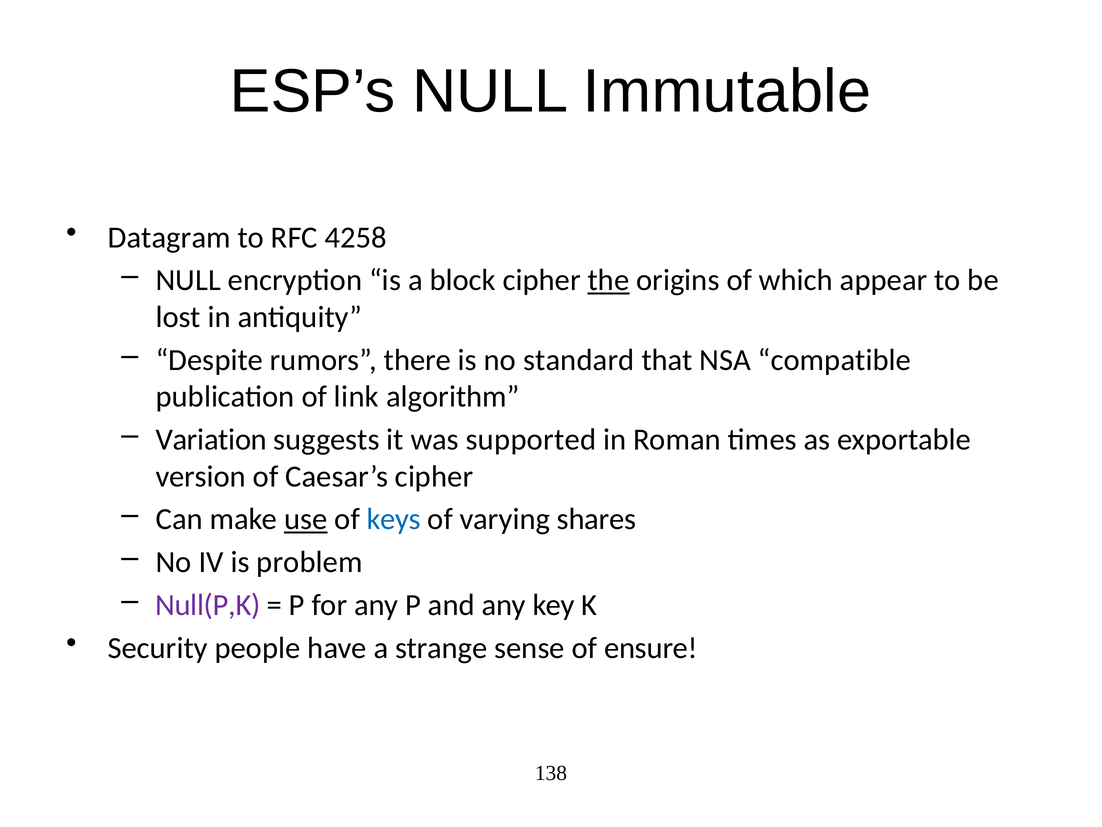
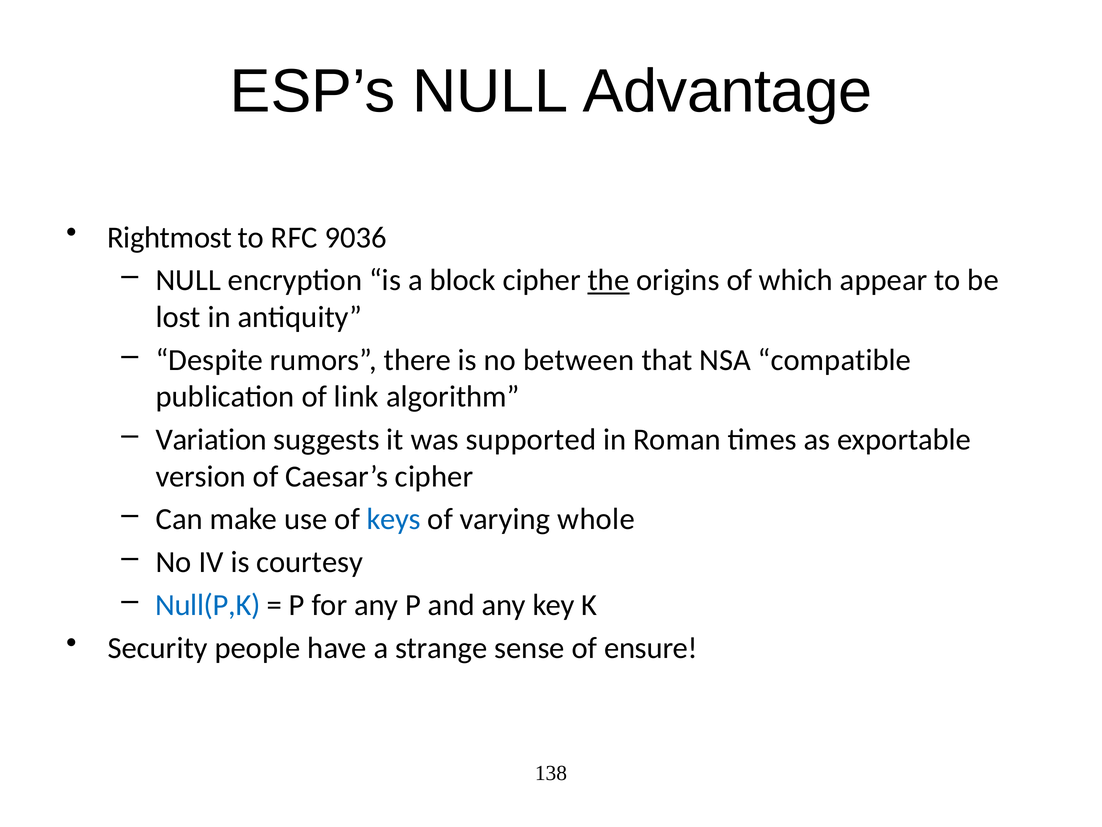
Immutable: Immutable -> Advantage (728, 92)
Datagram: Datagram -> Rightmost (169, 237)
4258: 4258 -> 9036 (356, 237)
standard: standard -> between (579, 360)
use underline: present -> none (306, 519)
shares: shares -> whole (596, 519)
problem: problem -> courtesy (310, 562)
Null(P,K colour: purple -> blue (208, 605)
